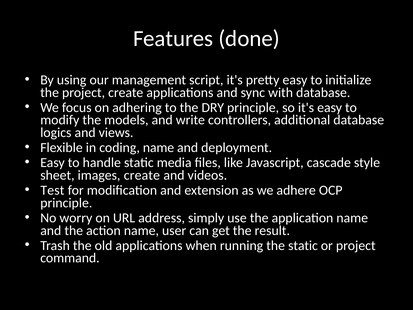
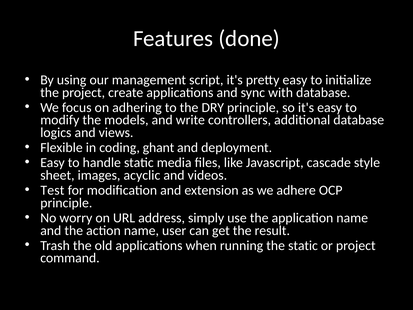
coding name: name -> ghant (159, 148)
images create: create -> acyclic (142, 175)
